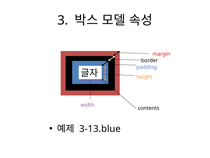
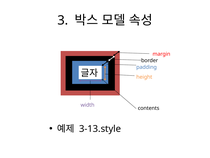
3-13.blue: 3-13.blue -> 3-13.style (100, 128)
